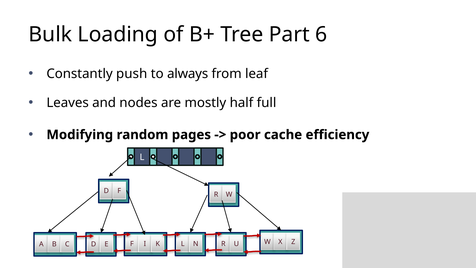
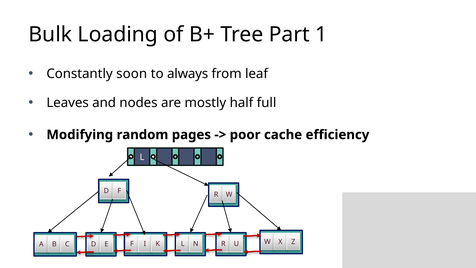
6: 6 -> 1 (321, 34)
push: push -> soon (132, 74)
